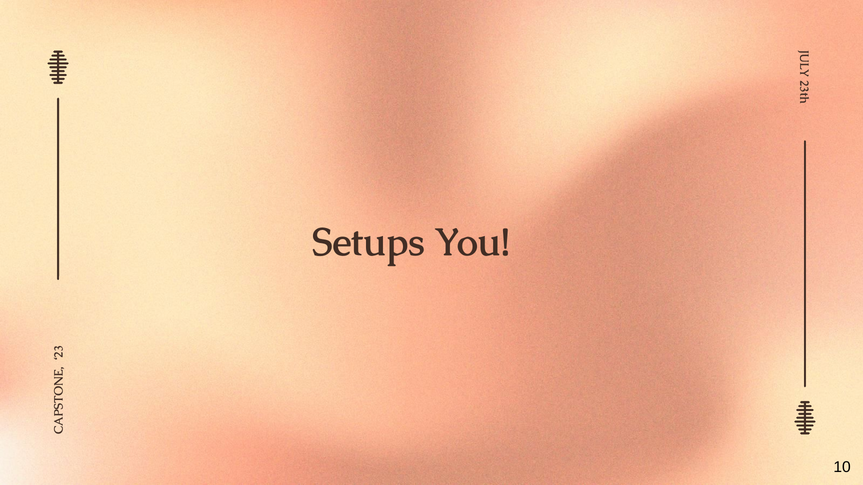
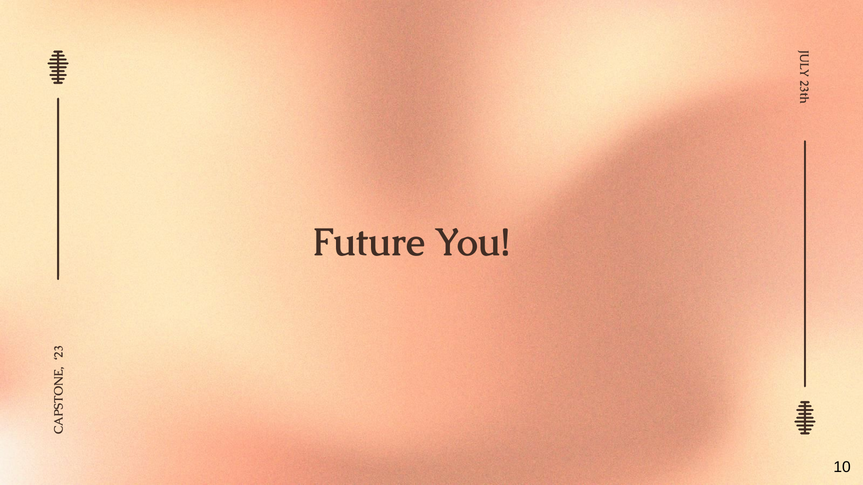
Setups: Setups -> Future (369, 243)
